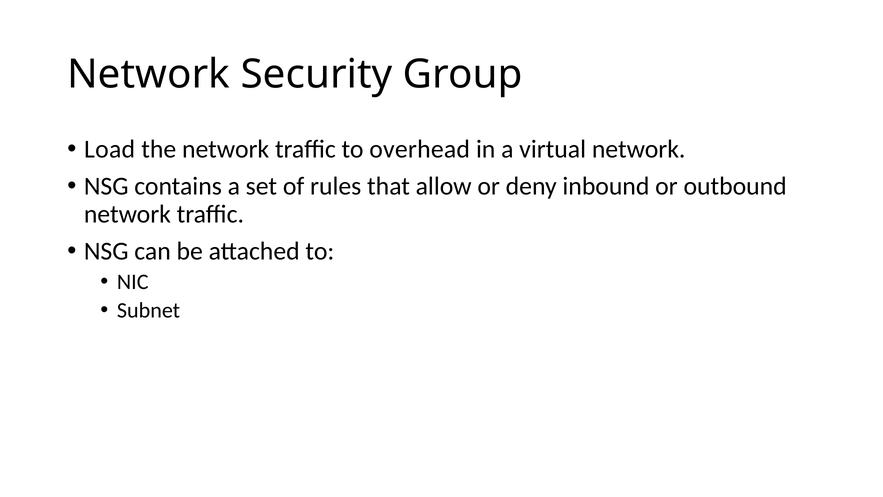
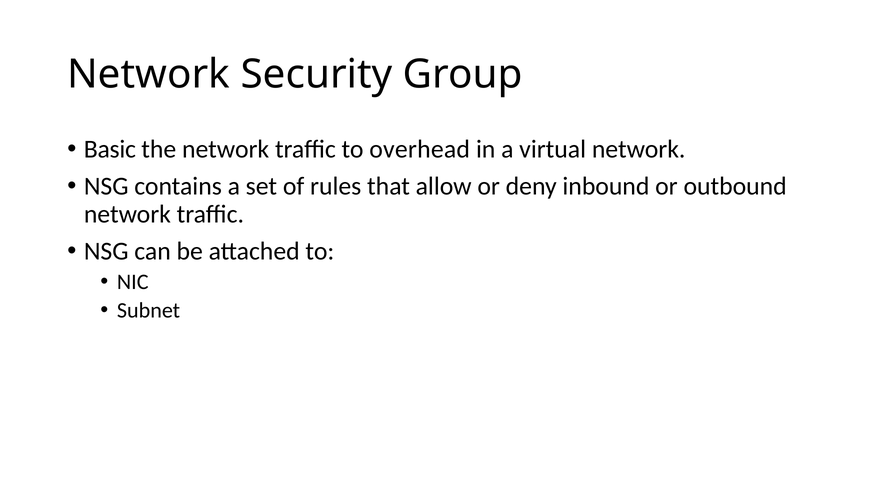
Load: Load -> Basic (110, 149)
